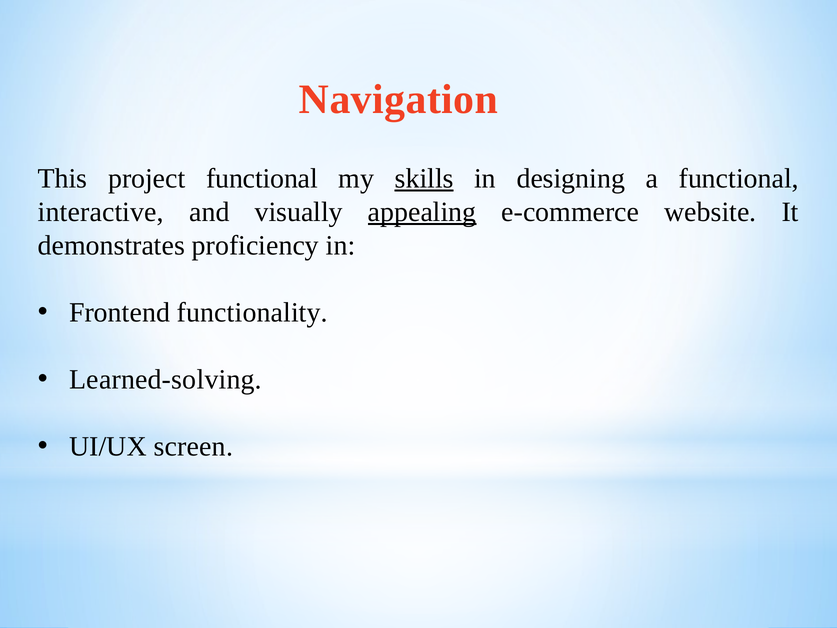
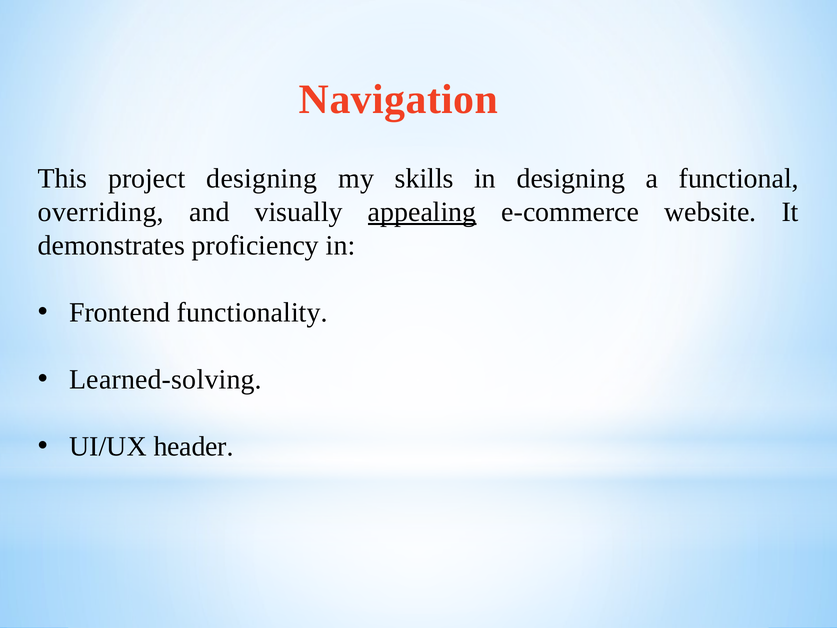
project functional: functional -> designing (262, 178)
skills underline: present -> none (424, 178)
interactive: interactive -> overriding (101, 212)
screen: screen -> header (194, 446)
